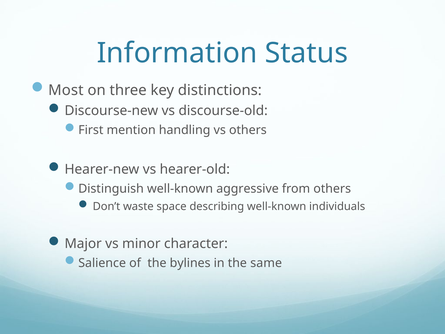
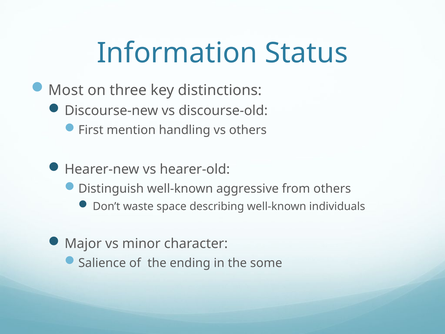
bylines: bylines -> ending (190, 263)
same: same -> some (266, 263)
